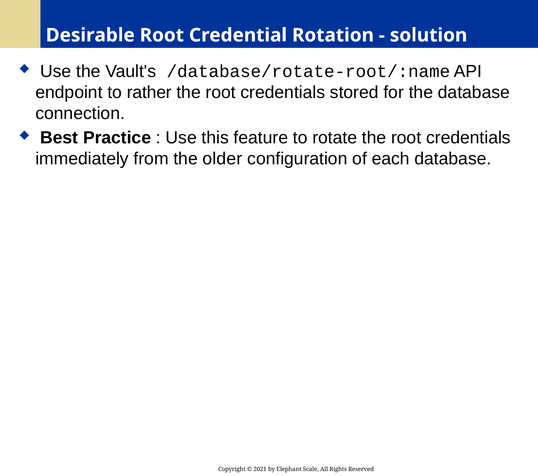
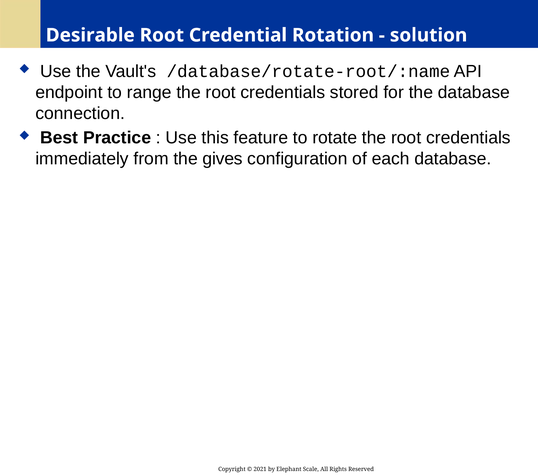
rather: rather -> range (149, 92)
older: older -> gives (223, 159)
